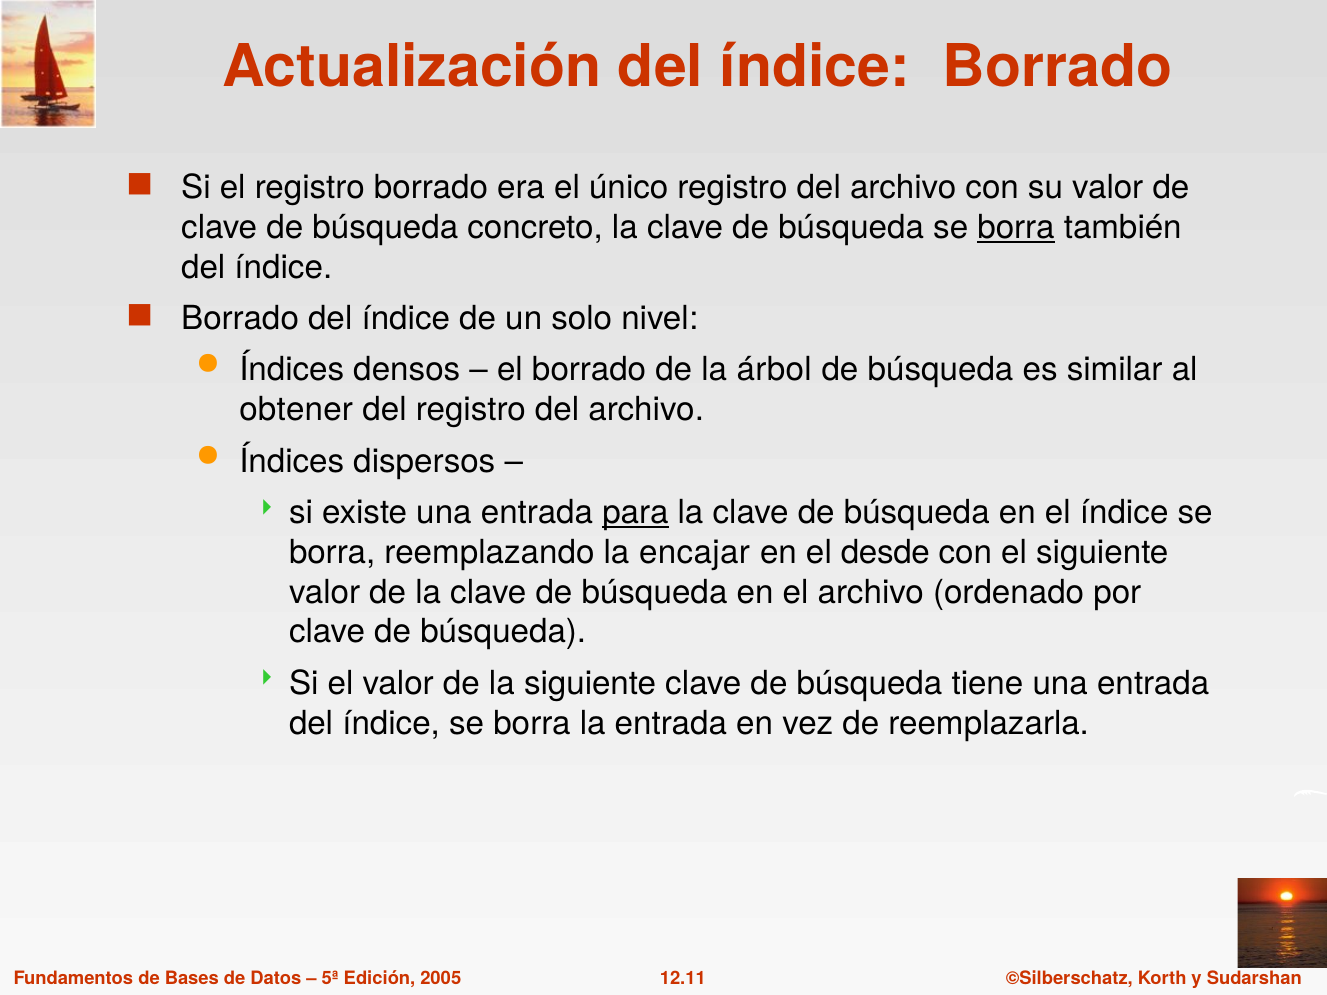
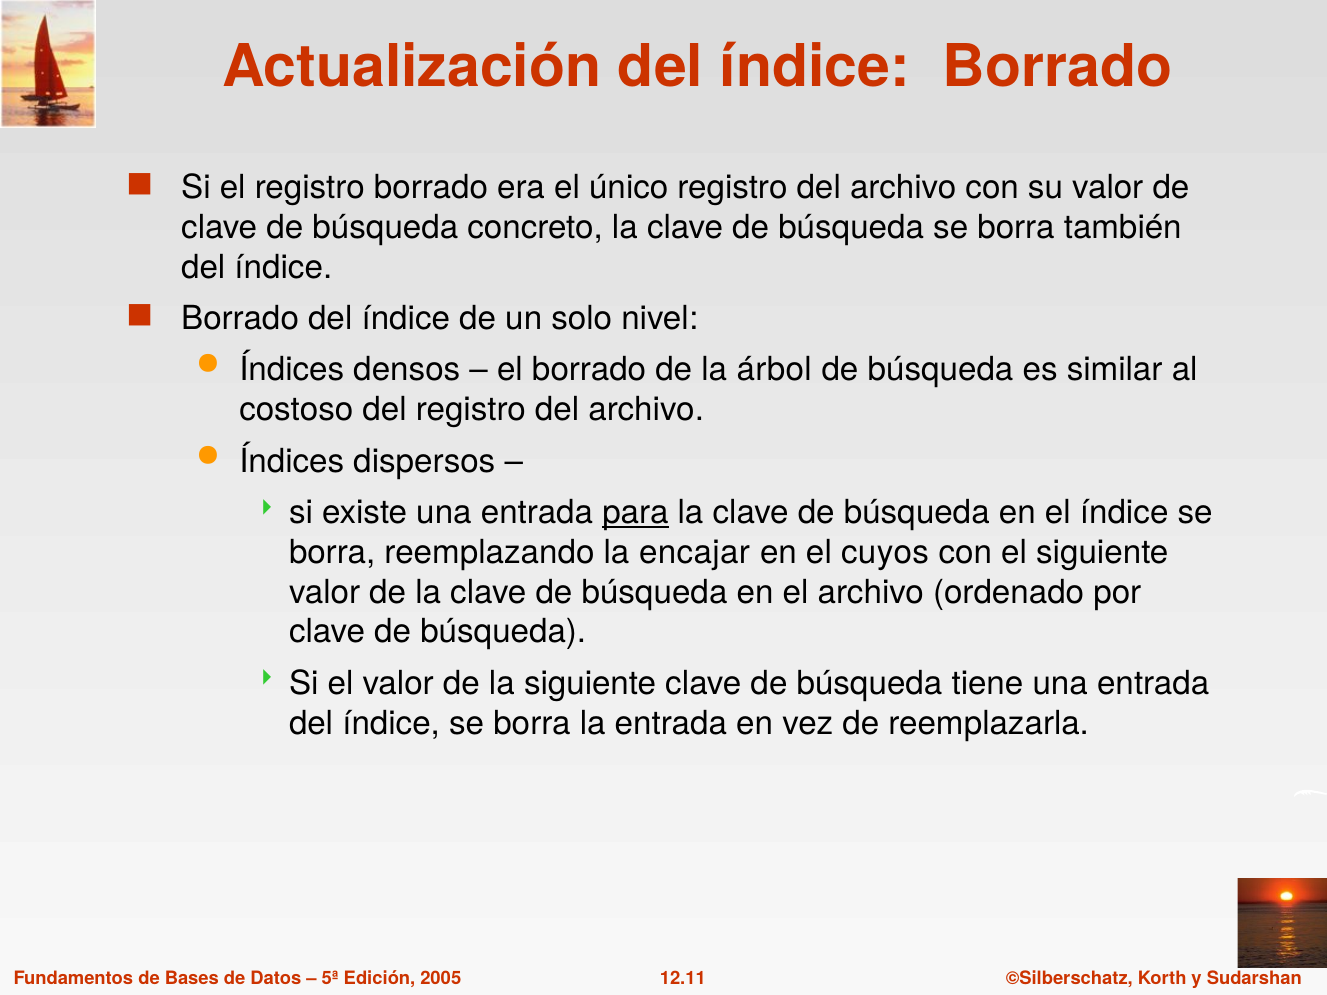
borra underline: present -> none (1016, 227)
obtener: obtener -> costoso (296, 410)
desde: desde -> cuyos (885, 552)
